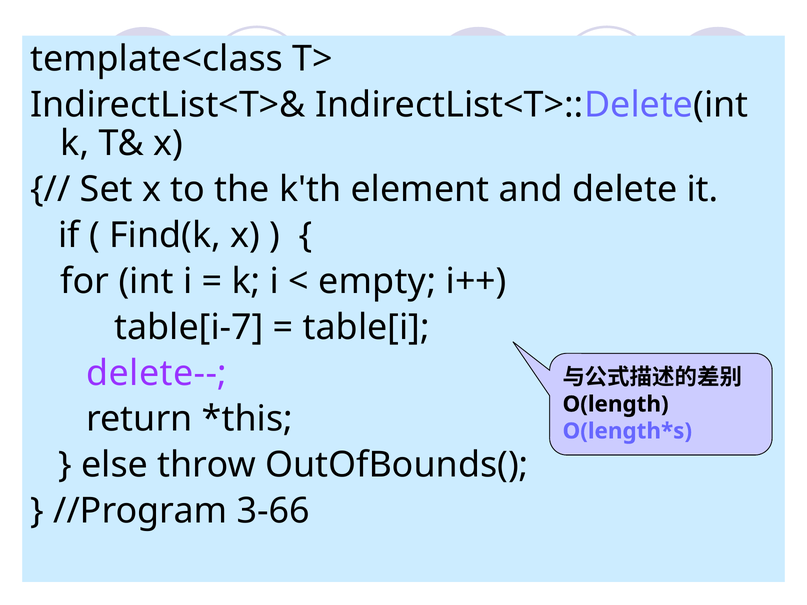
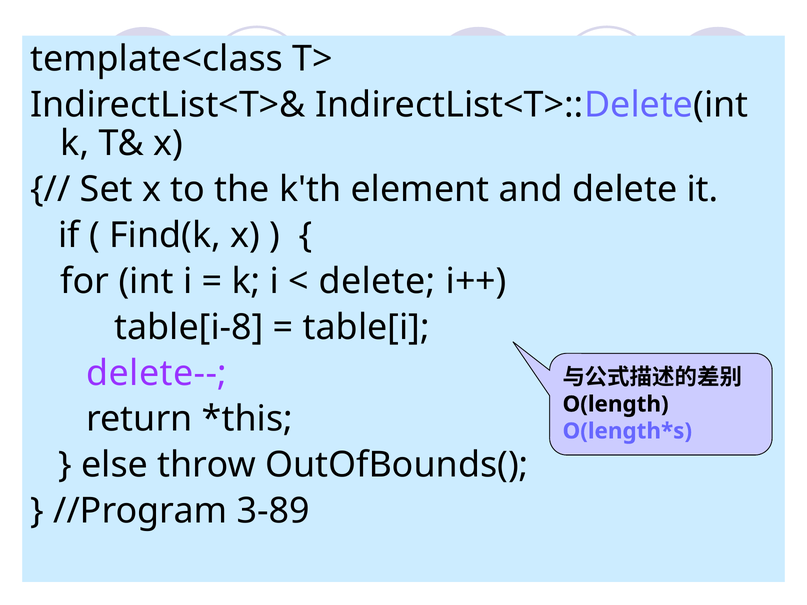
empty: empty -> delete (377, 281)
table[i-7: table[i-7 -> table[i-8 (189, 327)
3-66: 3-66 -> 3-89 (273, 511)
